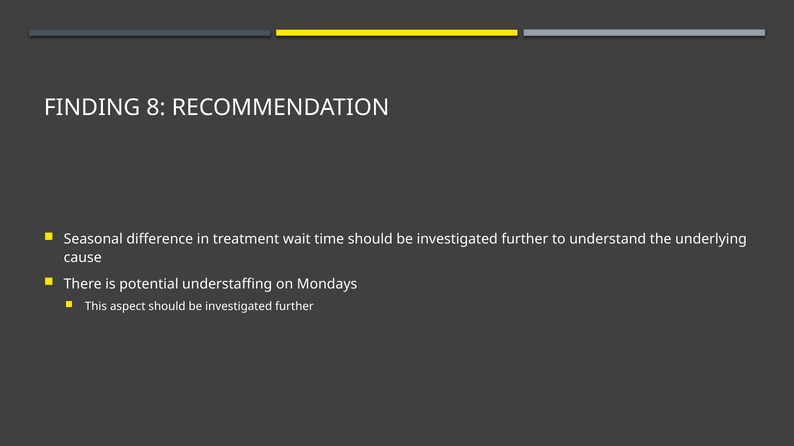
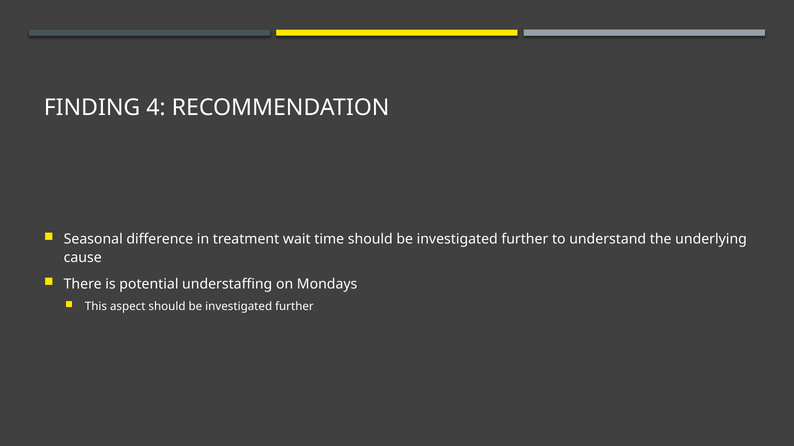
8: 8 -> 4 (156, 108)
